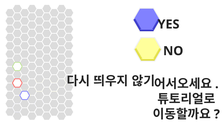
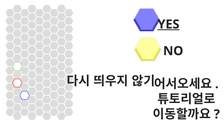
YES underline: none -> present (169, 24)
